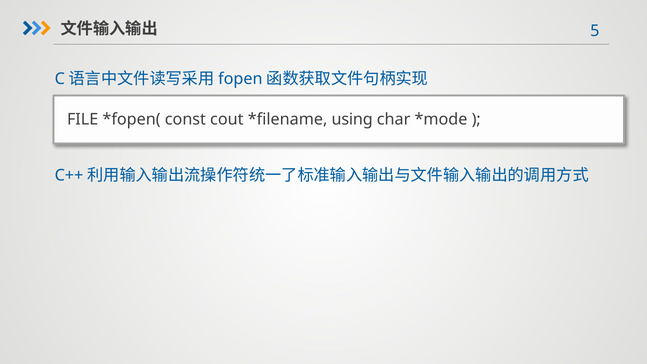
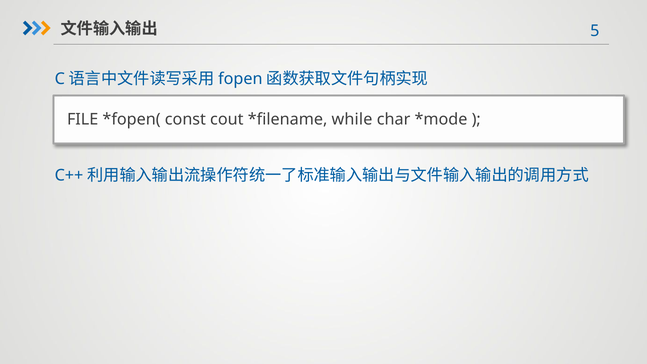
using: using -> while (352, 119)
